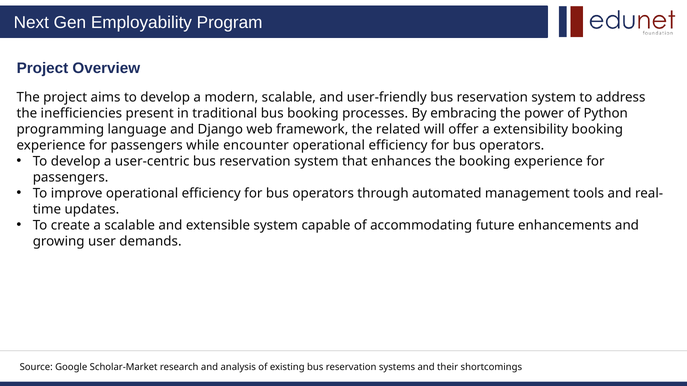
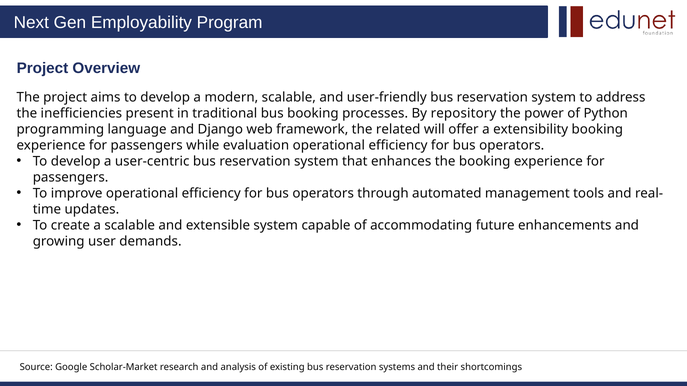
embracing: embracing -> repository (463, 113)
encounter: encounter -> evaluation (256, 145)
